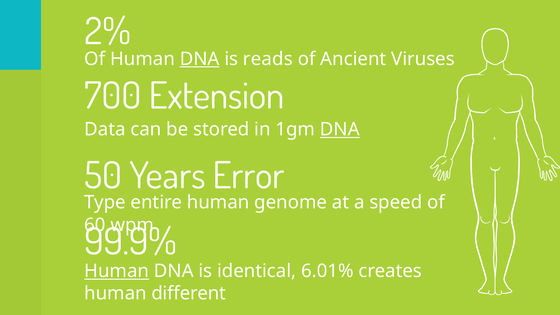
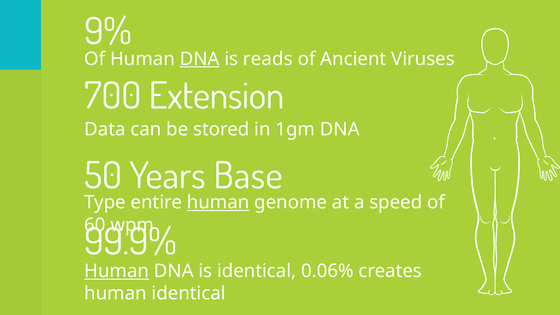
2%: 2% -> 9% (108, 32)
DNA underline: present -> none (340, 129)
Error: Error -> Base (248, 176)
human underline: none -> present (218, 202)
6.01%: 6.01% -> 0.06% (327, 271)
human different: different -> identical (189, 293)
